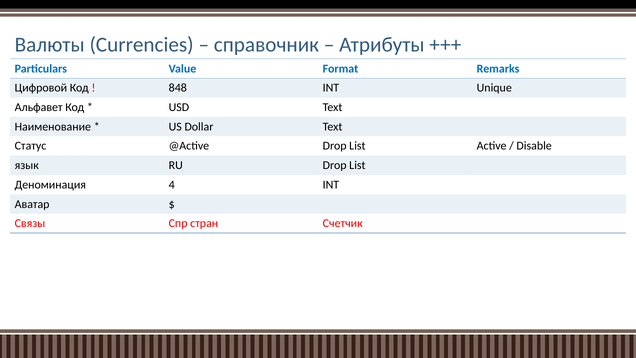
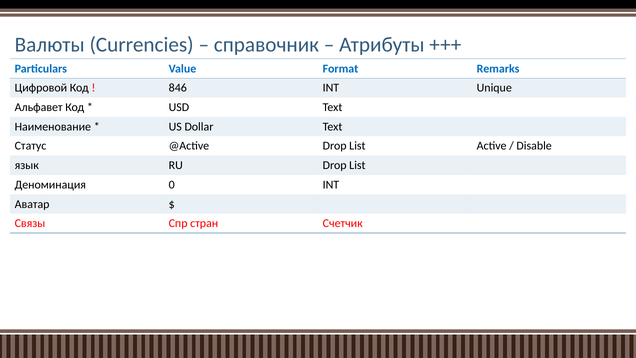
848: 848 -> 846 (178, 88)
4: 4 -> 0 (172, 185)
